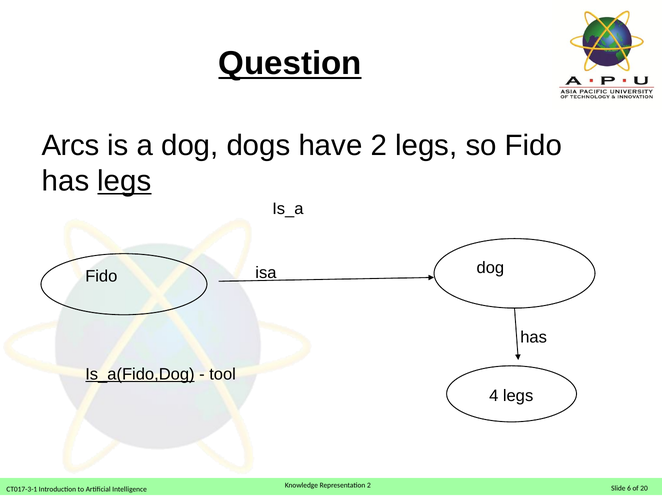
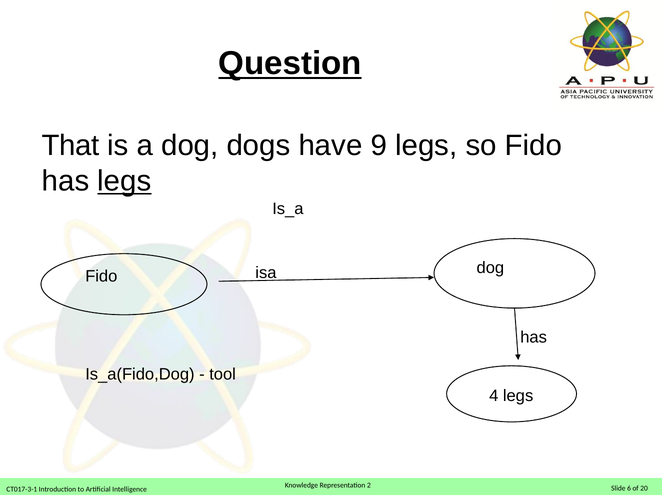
Arcs: Arcs -> That (71, 146)
have 2: 2 -> 9 (379, 146)
Is_a(Fido,Dog underline: present -> none (140, 375)
